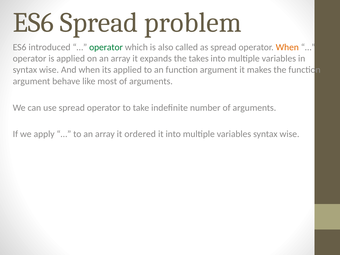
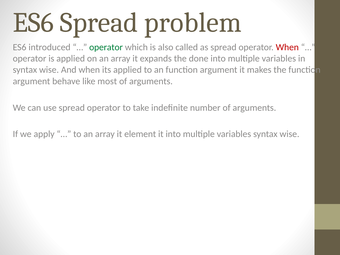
When colour: orange -> red (287, 47)
takes: takes -> done (199, 59)
ordered: ordered -> element (140, 134)
